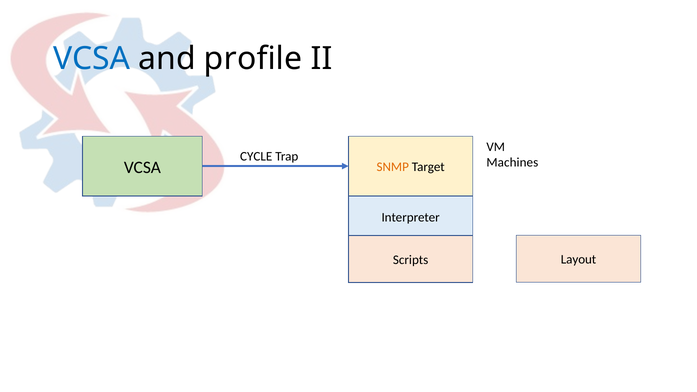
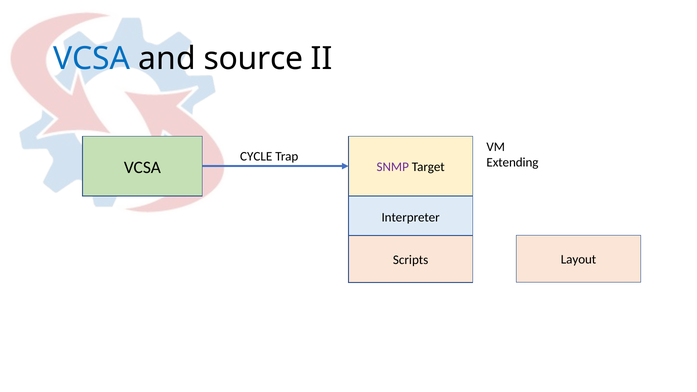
profile: profile -> source (253, 59)
Machines: Machines -> Extending (512, 163)
SNMP colour: orange -> purple (393, 167)
